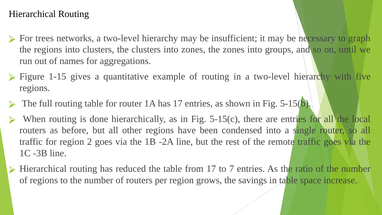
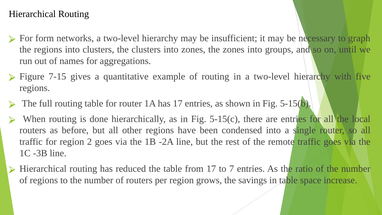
trees: trees -> form (45, 38)
1-15: 1-15 -> 7-15 (57, 76)
